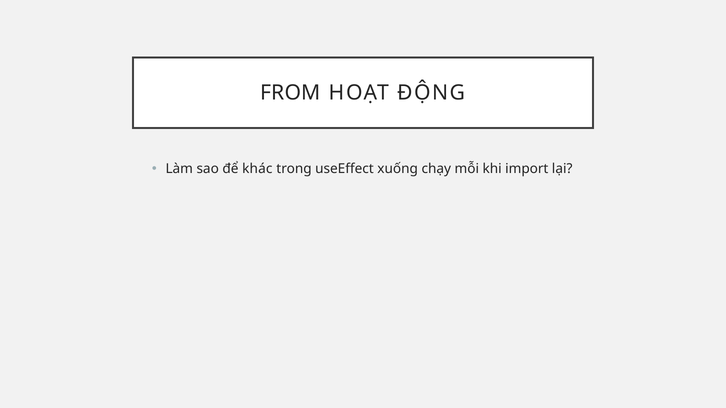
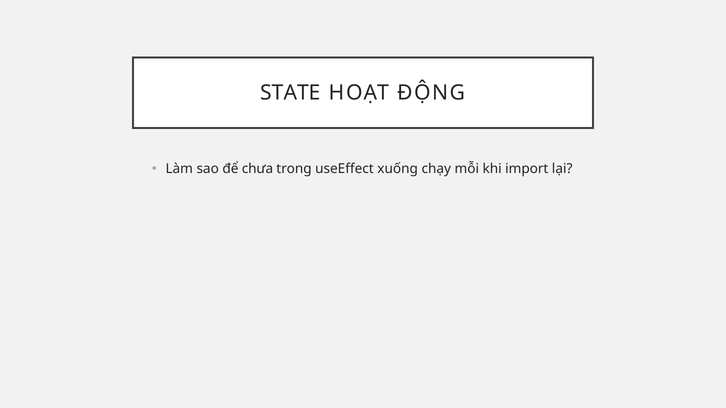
FROM: FROM -> STATE (290, 93)
khác: khác -> chưa (257, 169)
